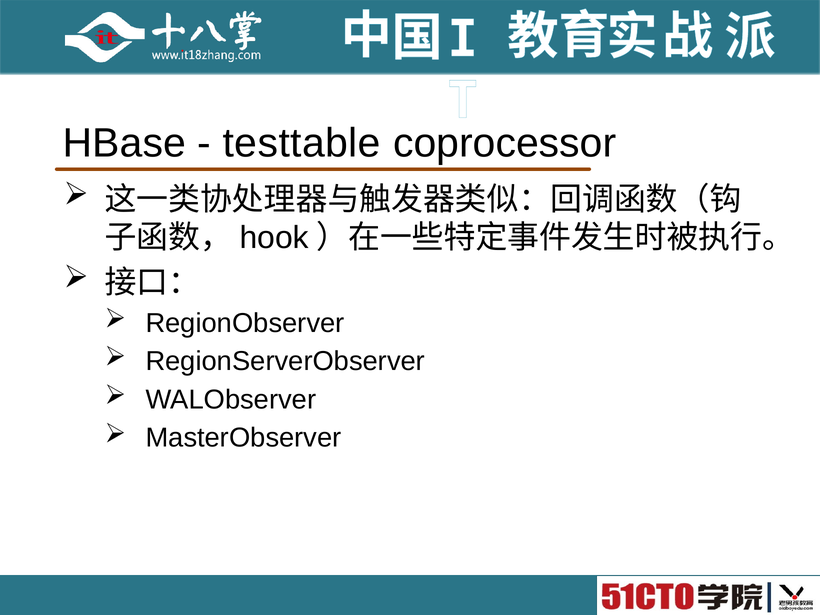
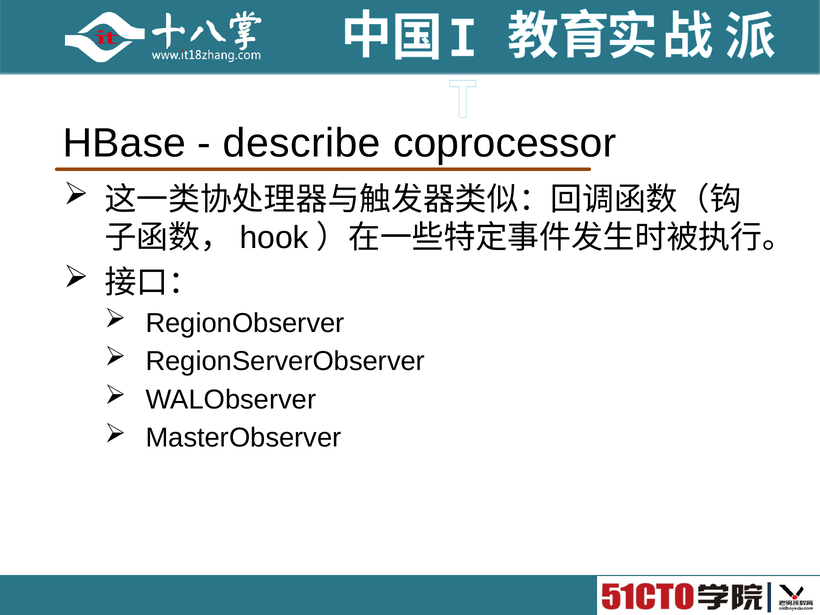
testtable: testtable -> describe (302, 143)
